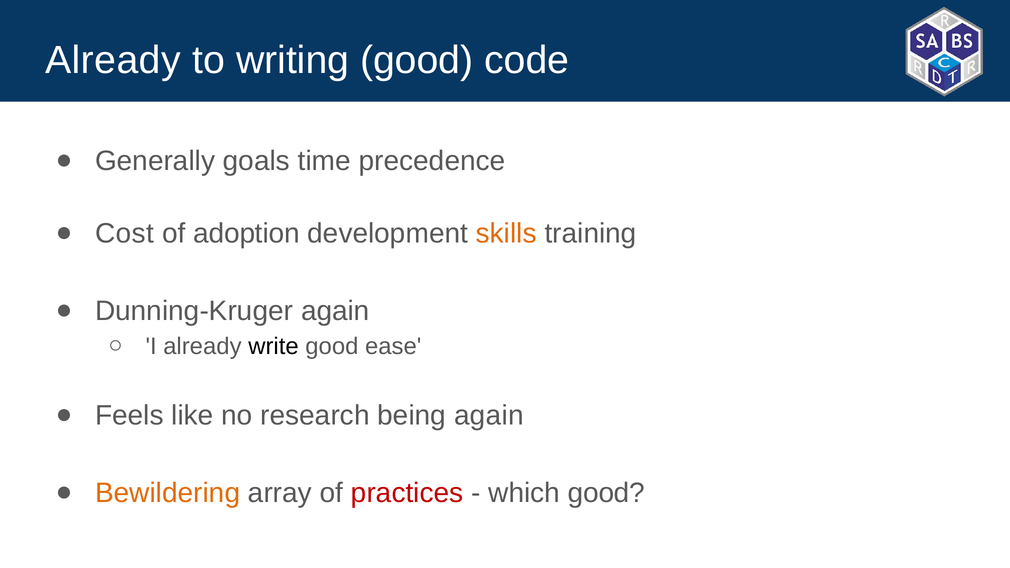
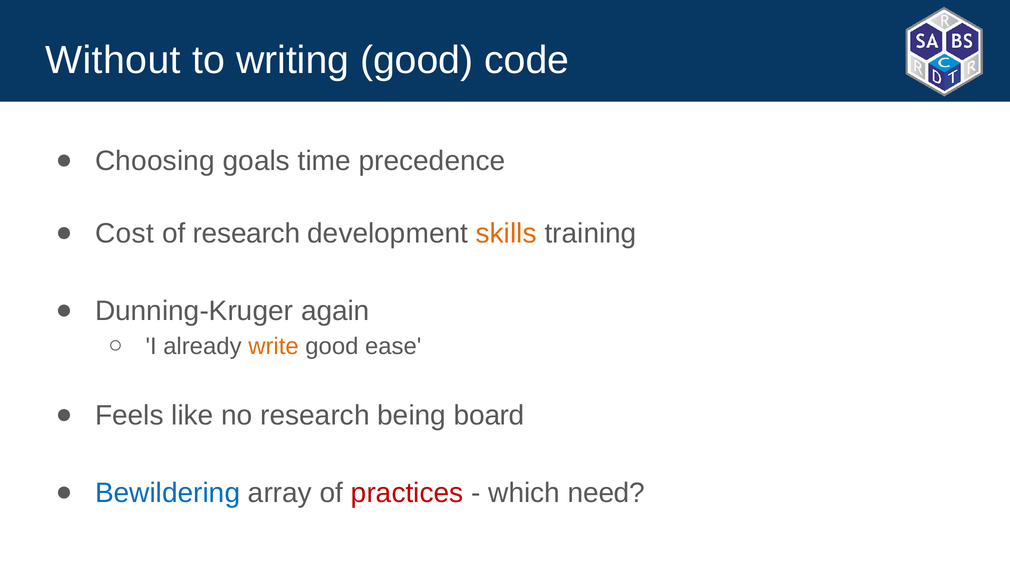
Already: Already -> Without (113, 60)
Generally: Generally -> Choosing (155, 161)
of adoption: adoption -> research (247, 234)
write colour: black -> orange (273, 346)
being again: again -> board (489, 416)
Bewildering colour: orange -> blue (168, 493)
which good: good -> need (606, 493)
